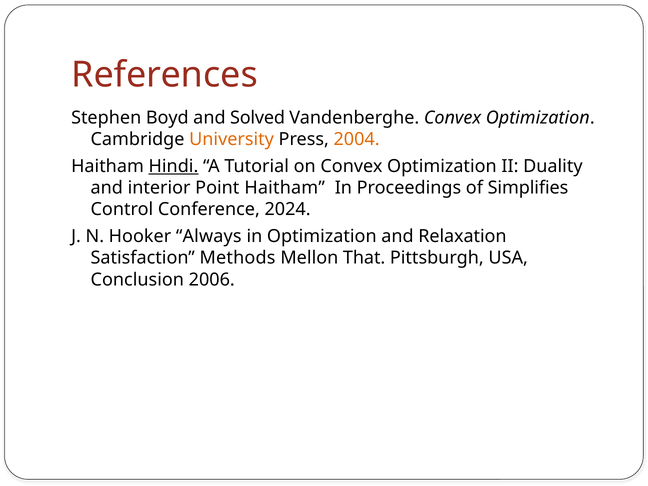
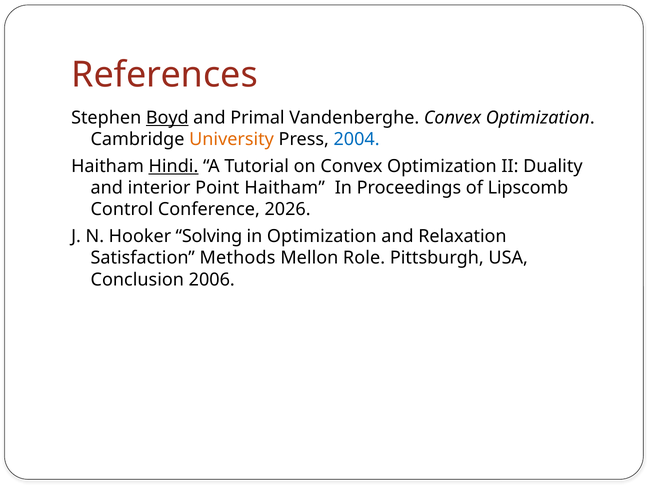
Boyd underline: none -> present (167, 118)
Solved: Solved -> Primal (257, 118)
2004 colour: orange -> blue (357, 139)
Simplifies: Simplifies -> Lipscomb (528, 188)
2024: 2024 -> 2026 (288, 210)
Always: Always -> Solving (209, 236)
That: That -> Role (364, 258)
